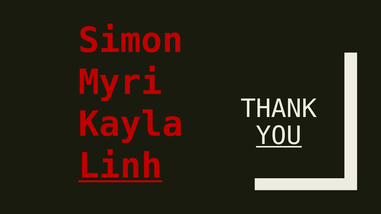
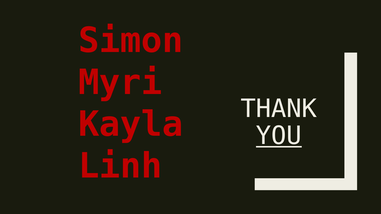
Linh underline: present -> none (120, 166)
